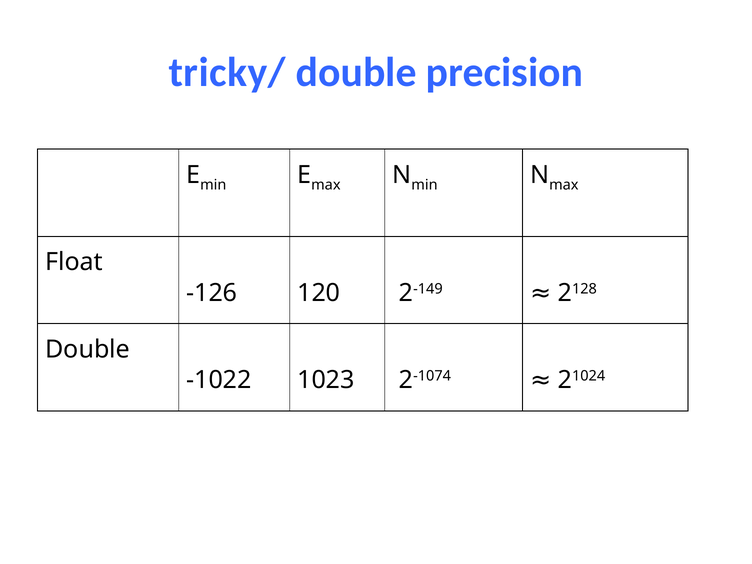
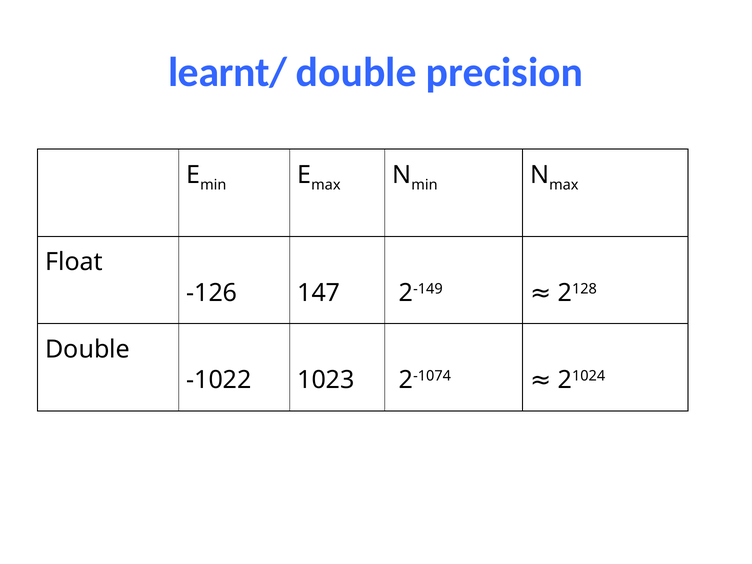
tricky/: tricky/ -> learnt/ (228, 72)
120: 120 -> 147 (319, 293)
